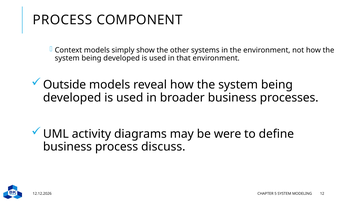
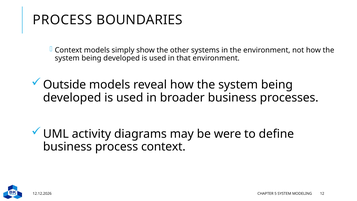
COMPONENT: COMPONENT -> BOUNDARIES (140, 20)
process discuss: discuss -> context (163, 147)
